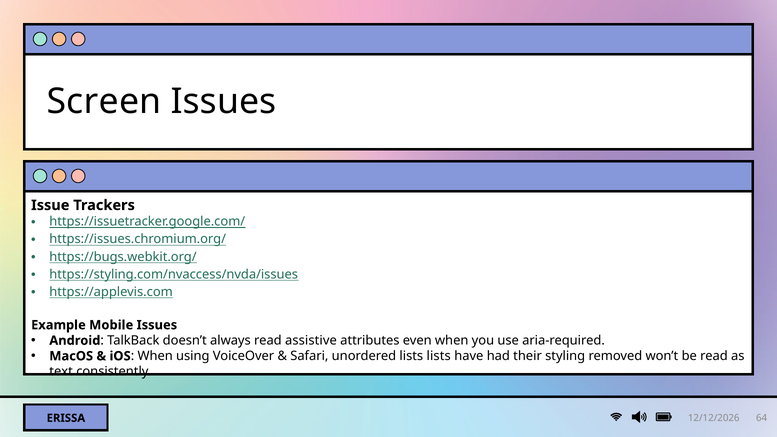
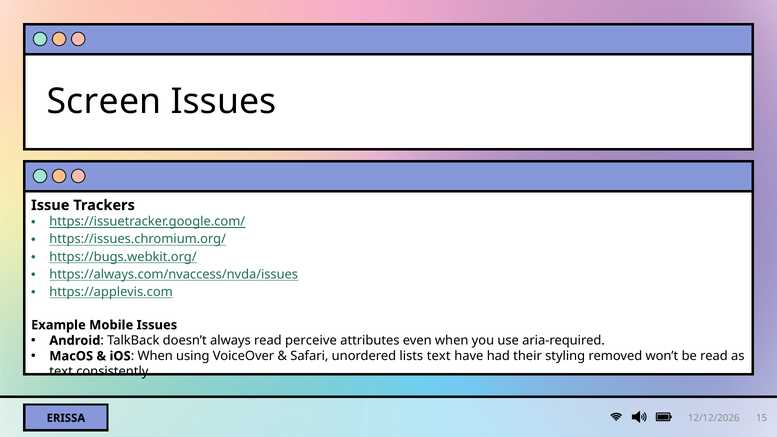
https://styling.com/nvaccess/nvda/issues: https://styling.com/nvaccess/nvda/issues -> https://always.com/nvaccess/nvda/issues (174, 274)
assistive: assistive -> perceive (311, 341)
lists lists: lists -> text (439, 356)
64: 64 -> 15 (762, 418)
